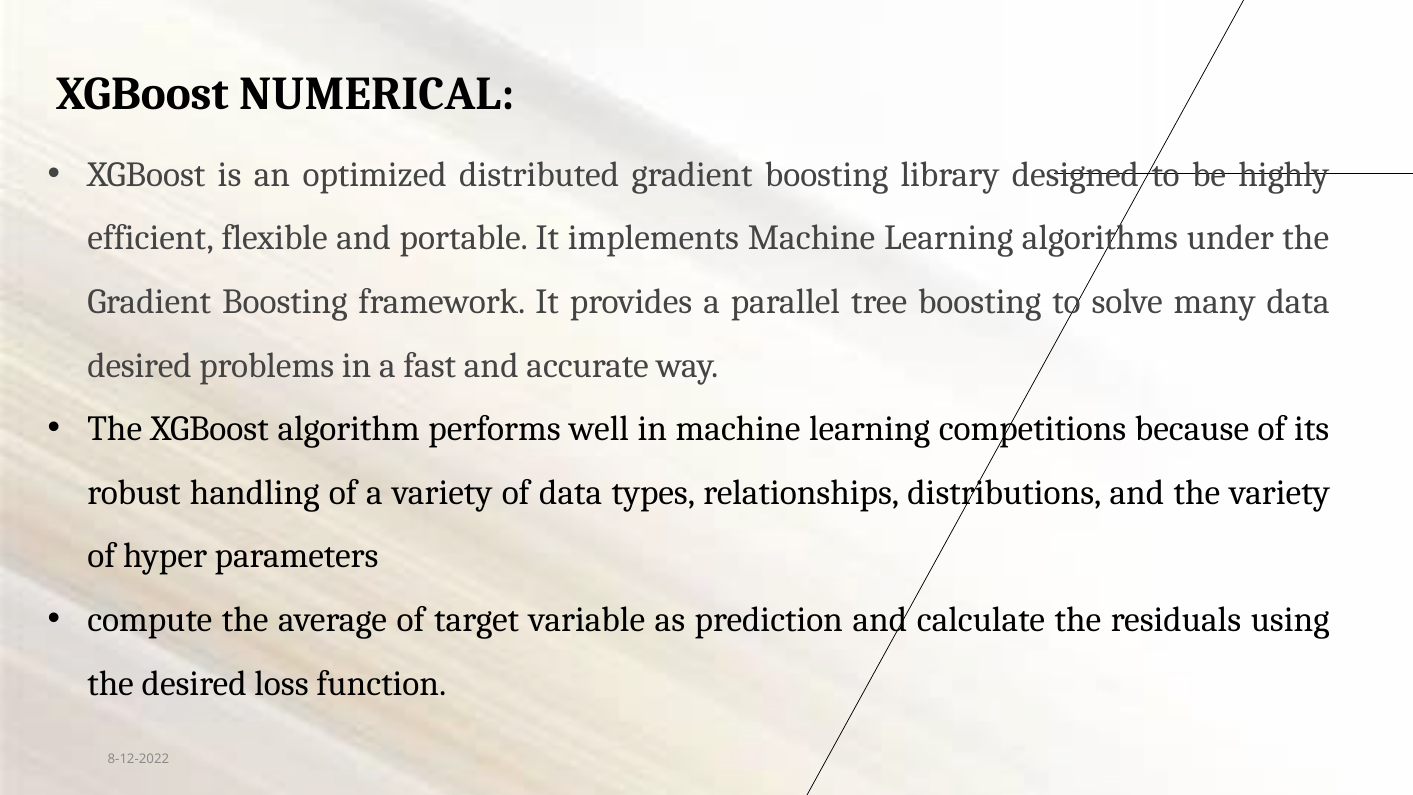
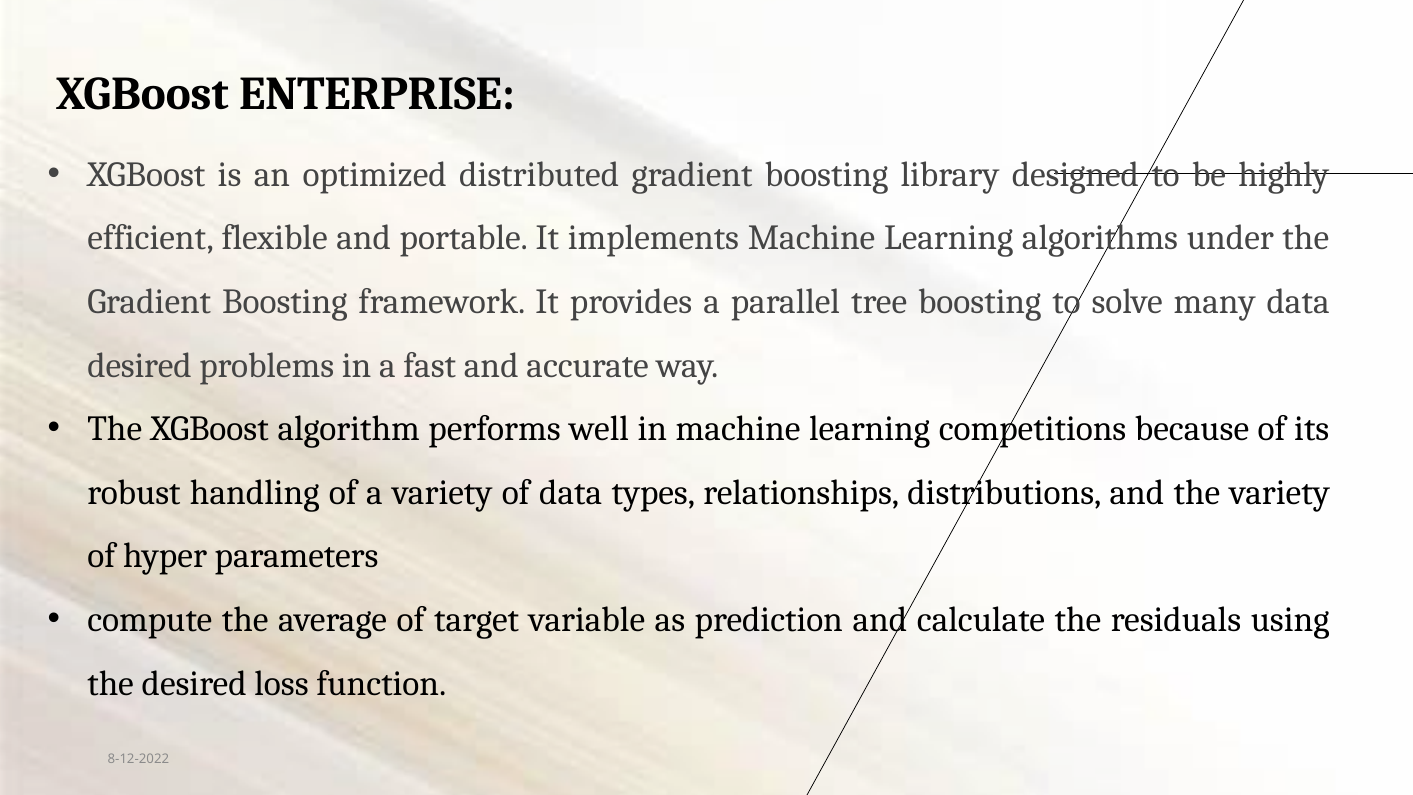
NUMERICAL: NUMERICAL -> ENTERPRISE (377, 94)
